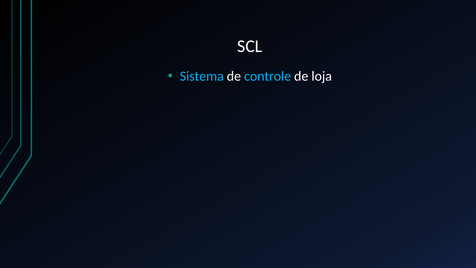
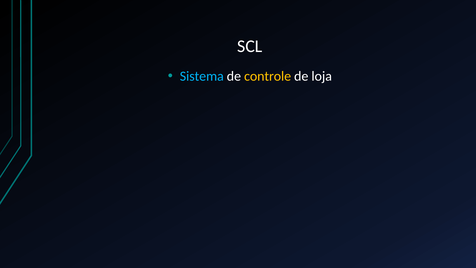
controle colour: light blue -> yellow (268, 76)
